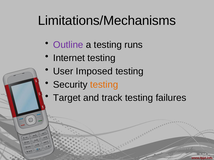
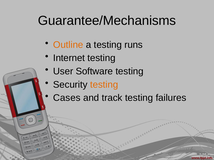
Limitations/Mechanisms: Limitations/Mechanisms -> Guarantee/Mechanisms (107, 21)
Outline colour: purple -> orange (68, 45)
Imposed: Imposed -> Software (94, 72)
Target: Target -> Cases (67, 98)
